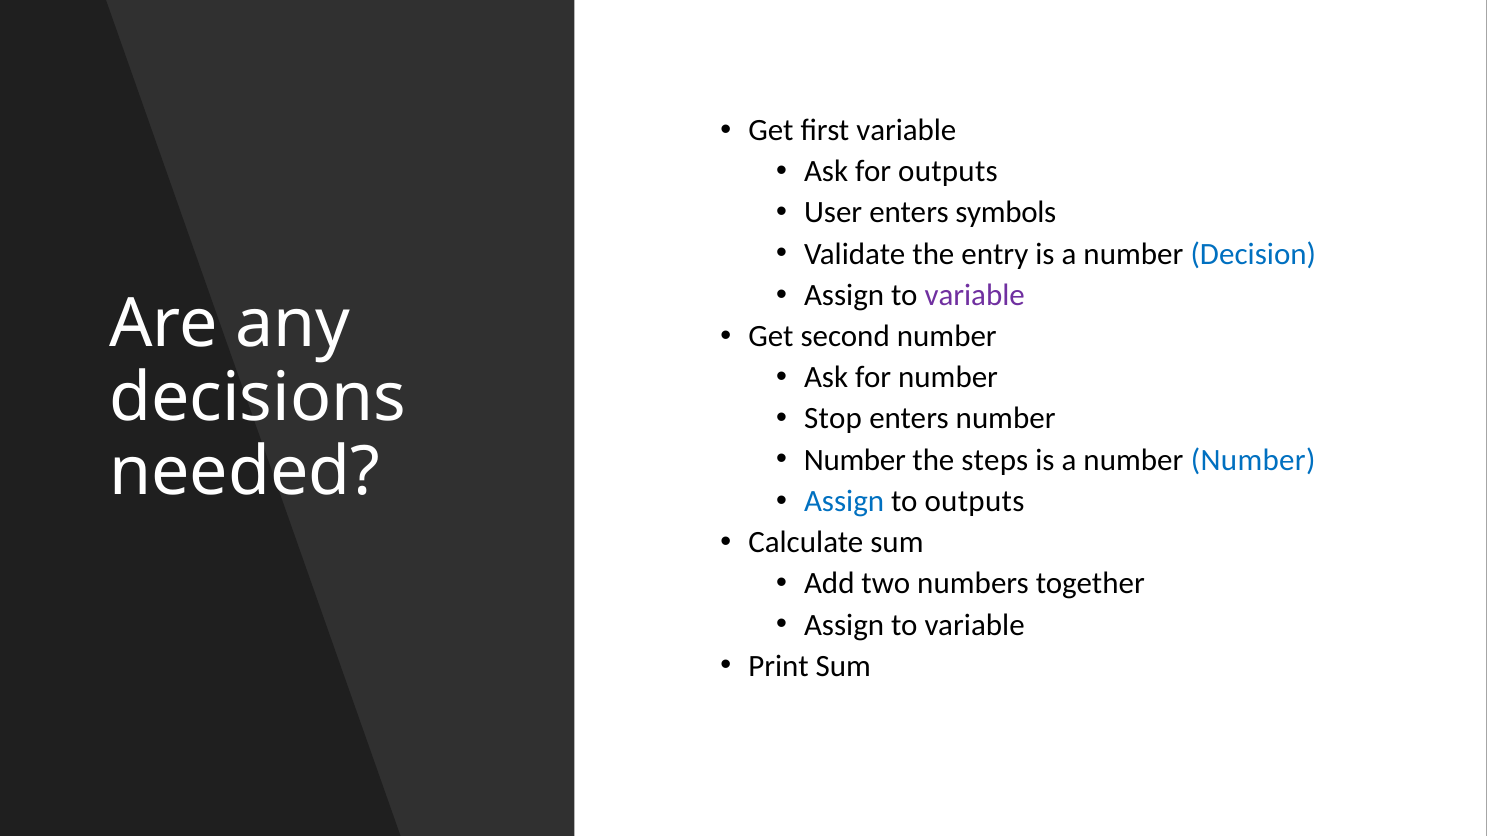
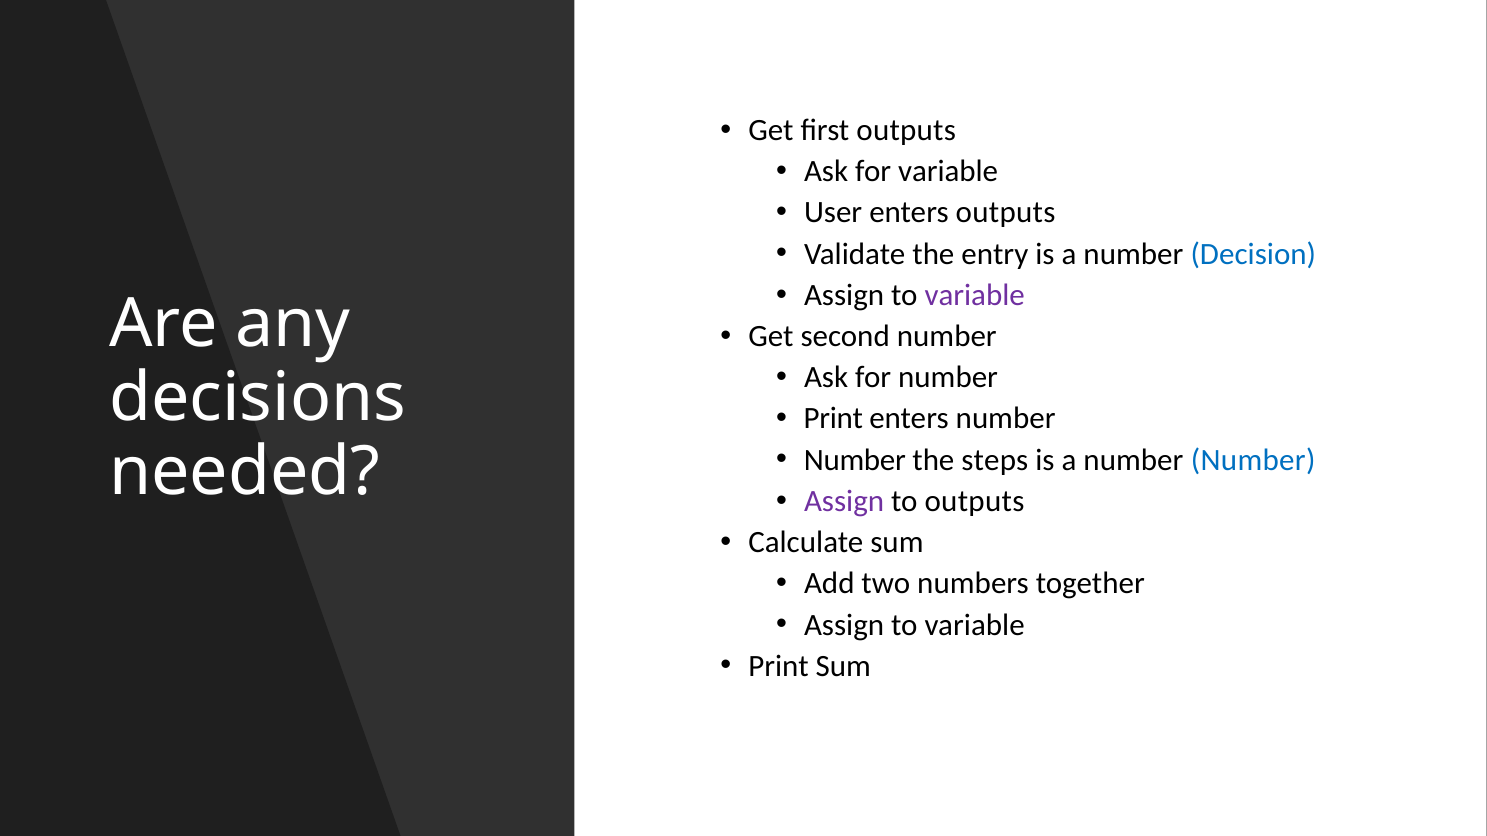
first variable: variable -> outputs (906, 130)
for outputs: outputs -> variable (948, 172)
enters symbols: symbols -> outputs (1006, 213)
Stop: Stop -> Print (833, 419)
Assign colour: blue -> purple (844, 501)
